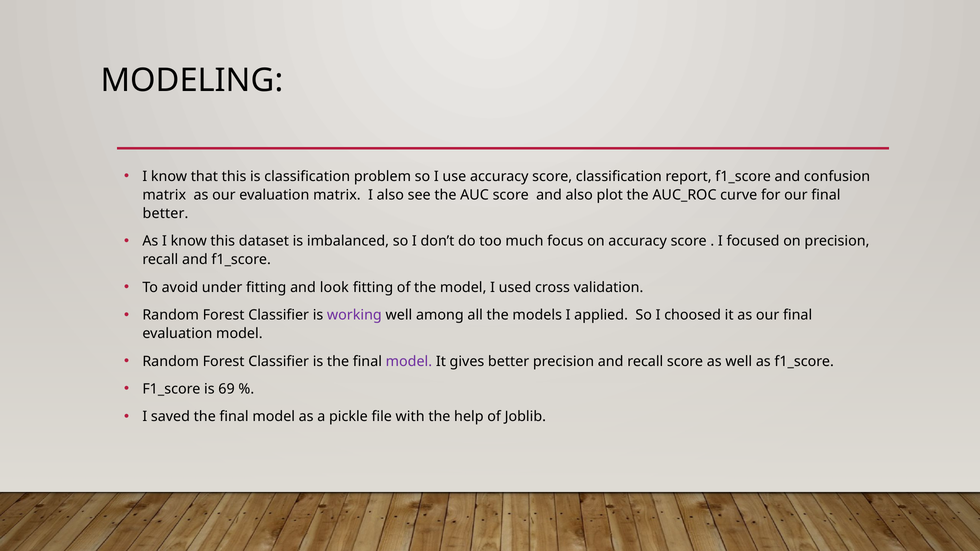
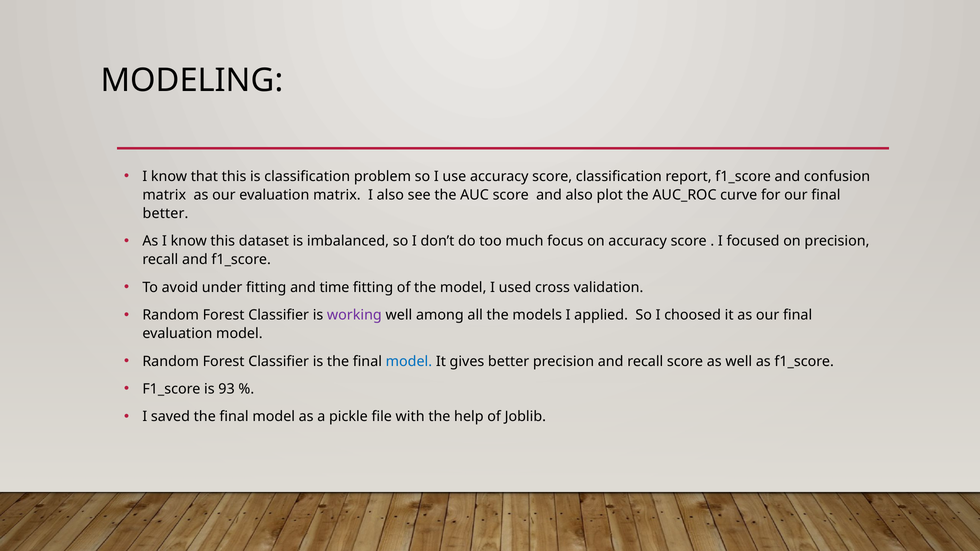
look: look -> time (334, 288)
model colour: purple -> blue (409, 361)
69: 69 -> 93 (227, 389)
